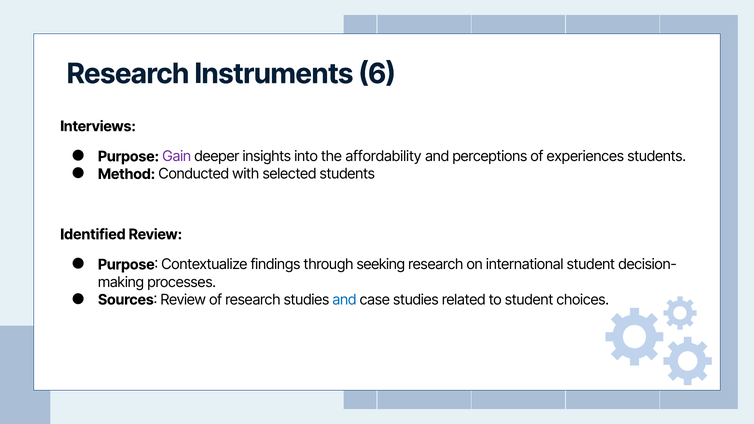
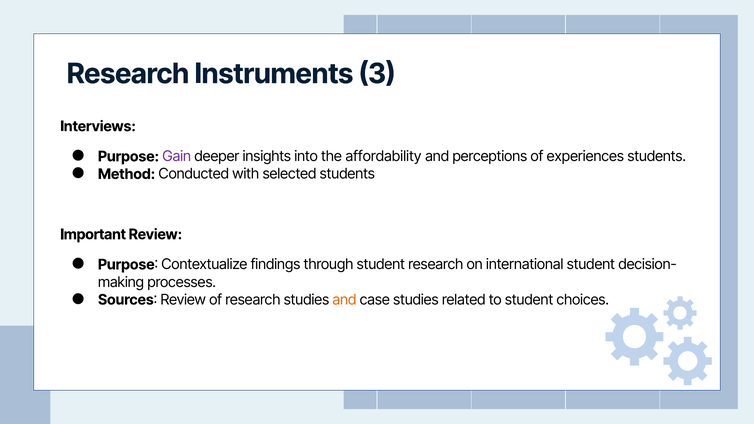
6: 6 -> 3 (377, 74)
Identified: Identified -> Important (93, 235)
through seeking: seeking -> student (381, 265)
and colour: blue -> orange (344, 300)
